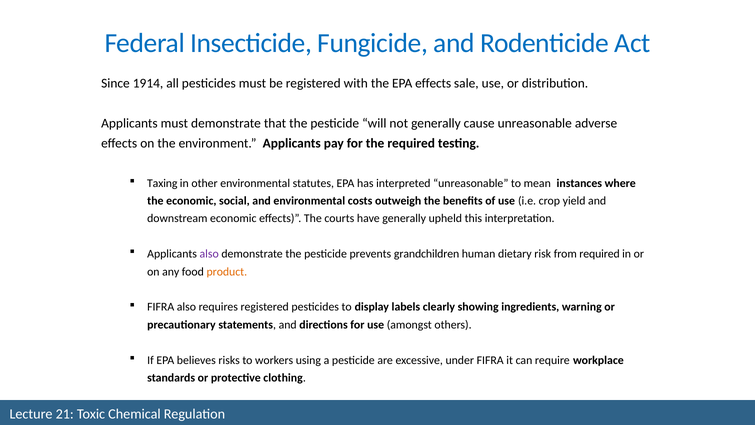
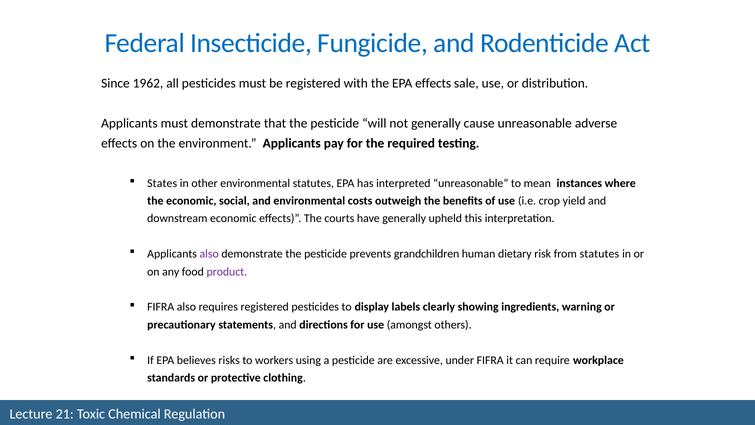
1914: 1914 -> 1962 (148, 83)
Taxing: Taxing -> States (162, 183)
from required: required -> statutes (599, 254)
product colour: orange -> purple (227, 271)
